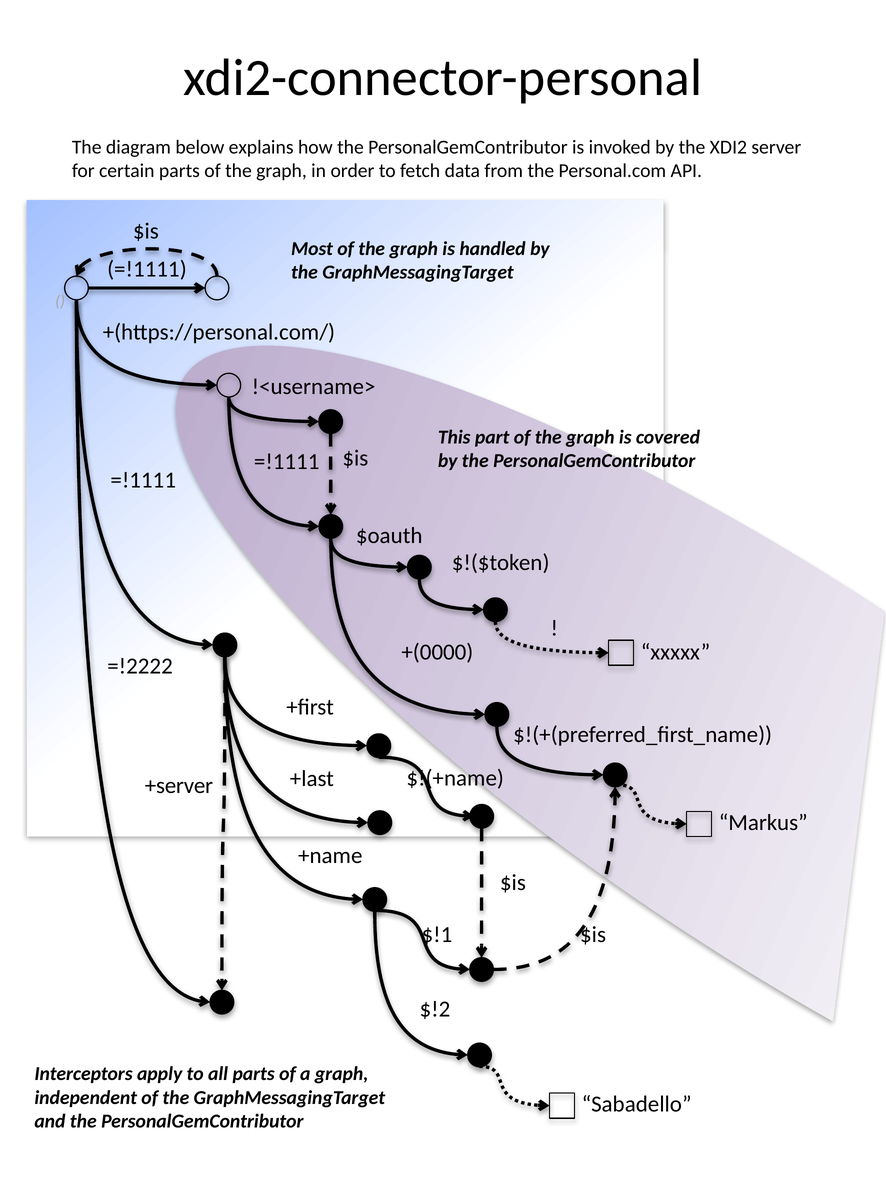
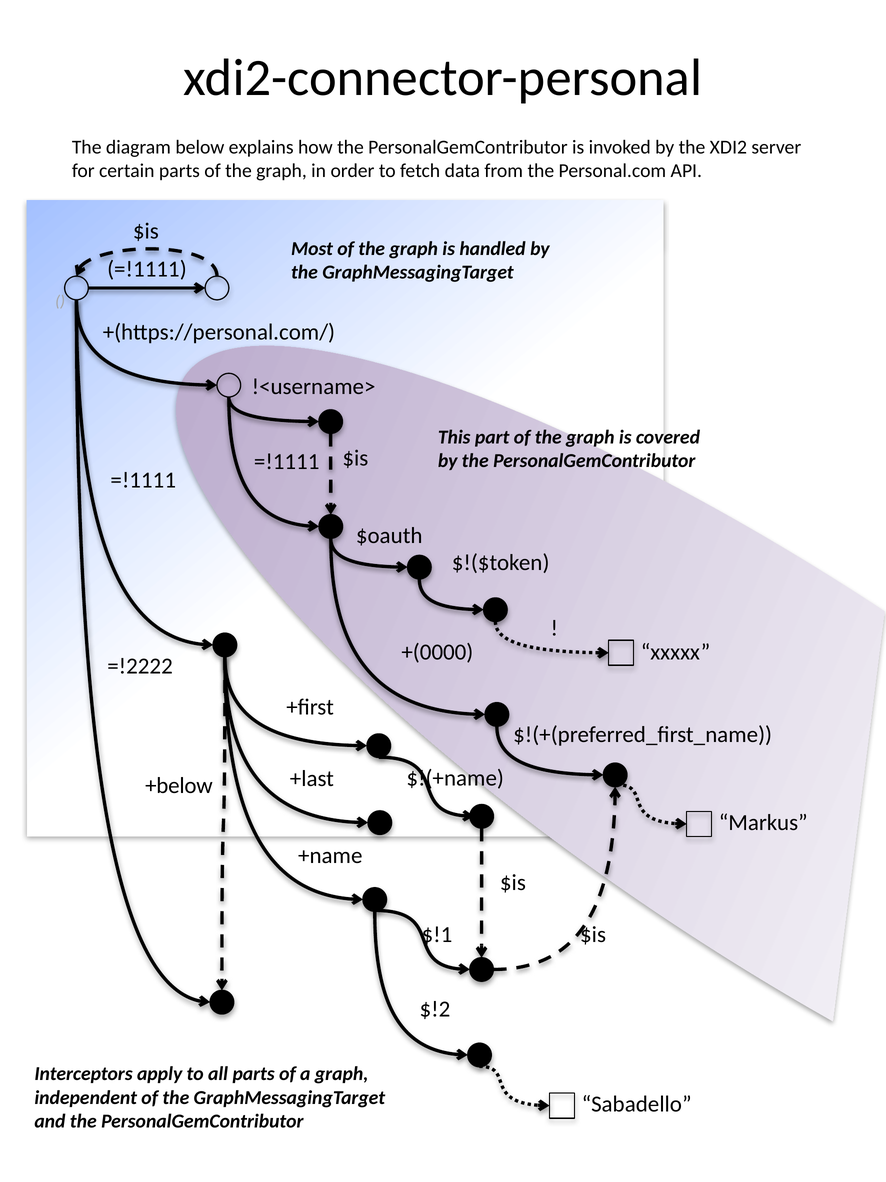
+server: +server -> +below (179, 785)
